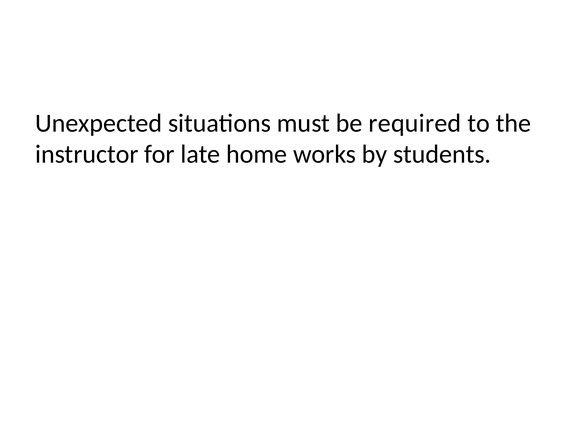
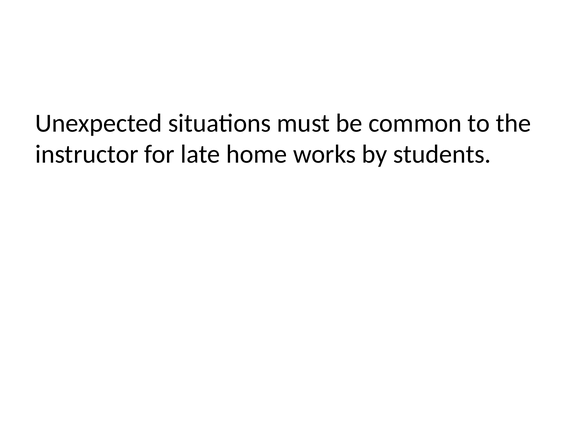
required: required -> common (415, 123)
